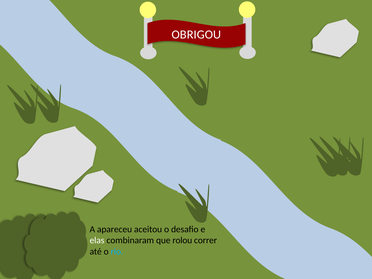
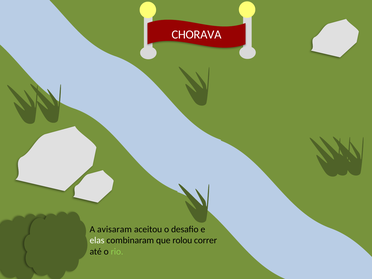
OBRIGOU: OBRIGOU -> CHORAVA (197, 35)
apareceu: apareceu -> avisaram (114, 229)
rio colour: light blue -> light green (117, 252)
